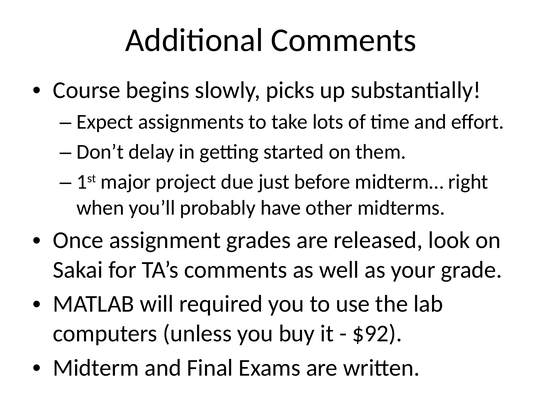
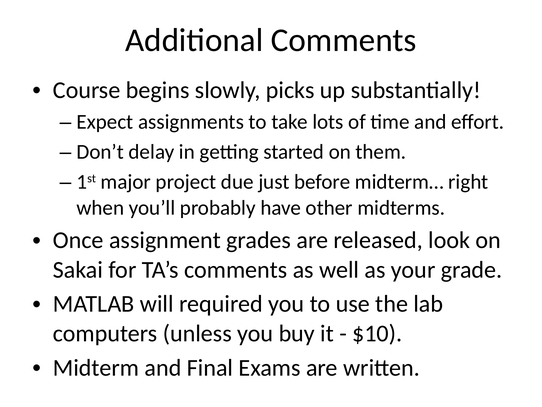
$92: $92 -> $10 (377, 333)
